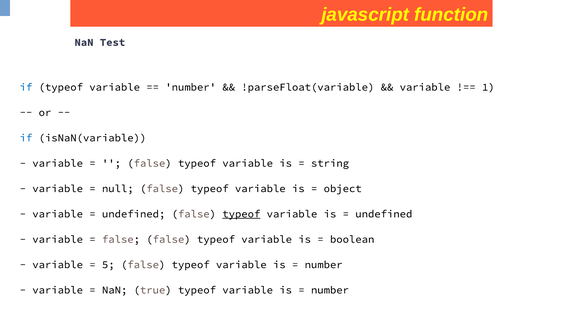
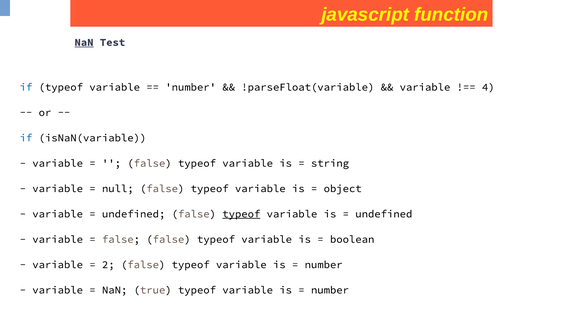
NaN underline: none -> present (84, 42)
1: 1 -> 4 (488, 87)
5: 5 -> 2 (108, 264)
